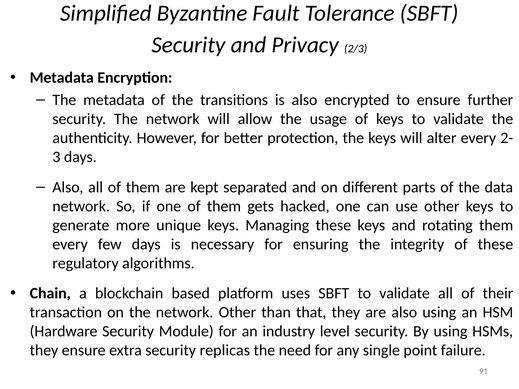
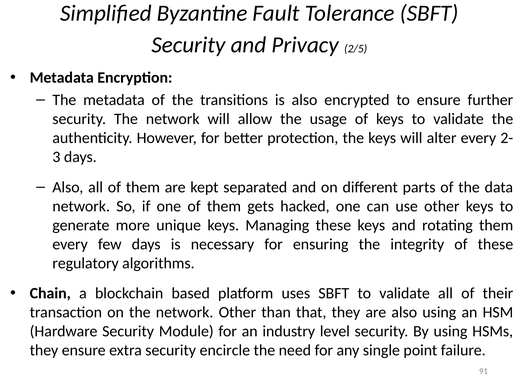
2/3: 2/3 -> 2/5 (356, 49)
replicas: replicas -> encircle (225, 351)
